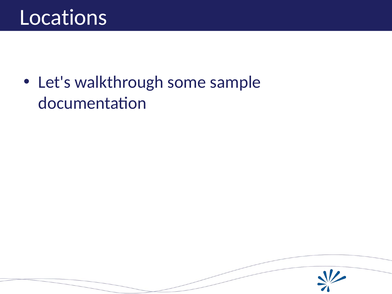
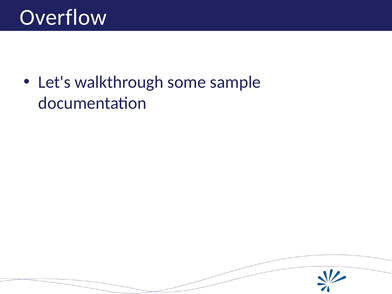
Locations: Locations -> Overflow (63, 17)
